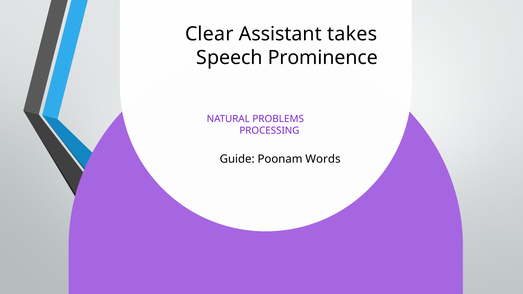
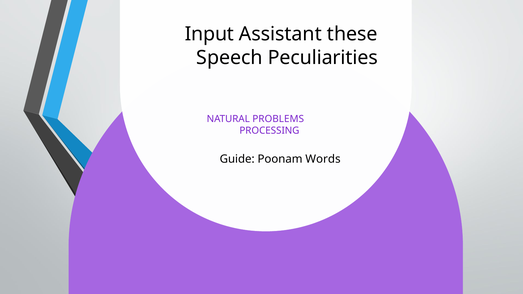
Clear: Clear -> Input (209, 34)
takes: takes -> these (352, 34)
Prominence: Prominence -> Peculiarities (323, 58)
